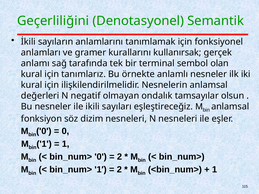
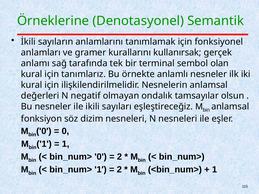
Geçerliliğini: Geçerliliğini -> Örneklerine (53, 21)
